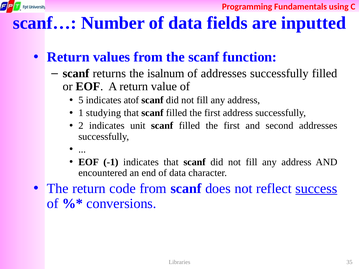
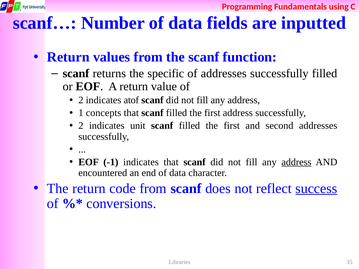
isalnum: isalnum -> specific (166, 74)
5: 5 -> 2 (81, 100)
studying: studying -> concepts (104, 113)
address underline: none -> present (296, 162)
